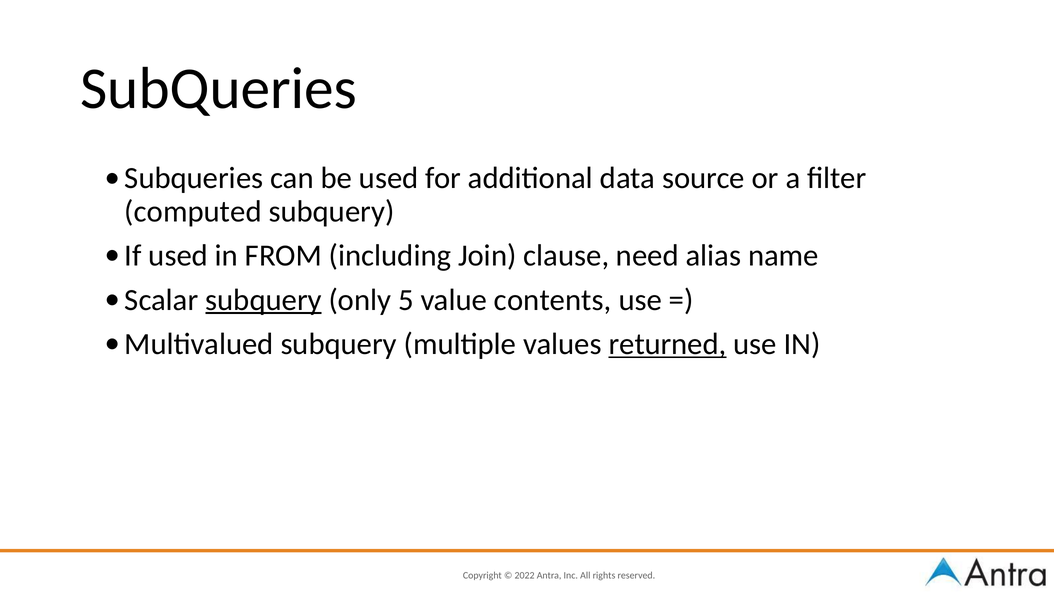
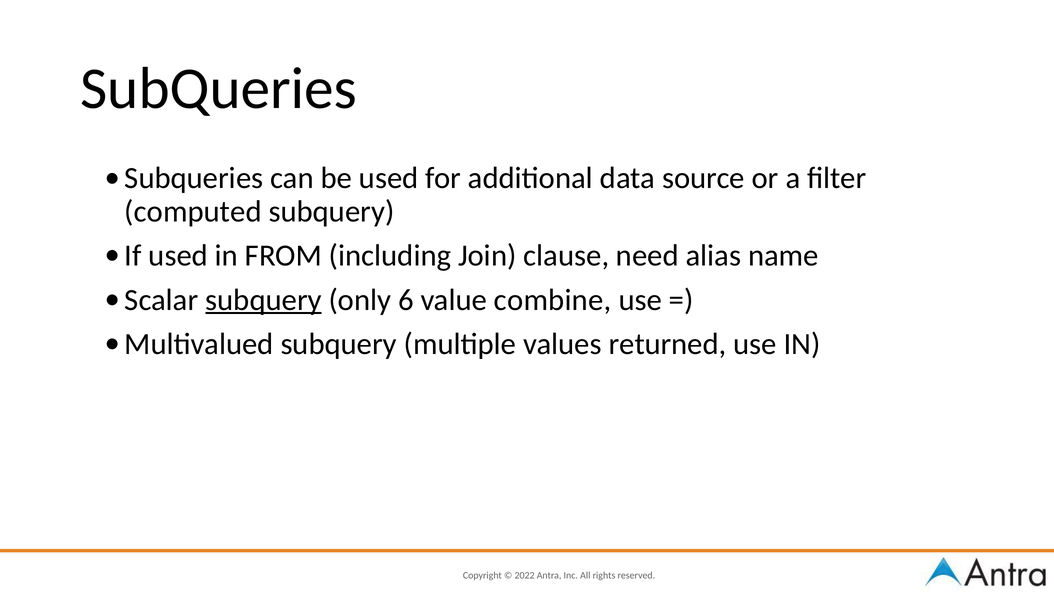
5: 5 -> 6 (406, 300)
contents: contents -> combine (553, 300)
returned underline: present -> none (668, 344)
